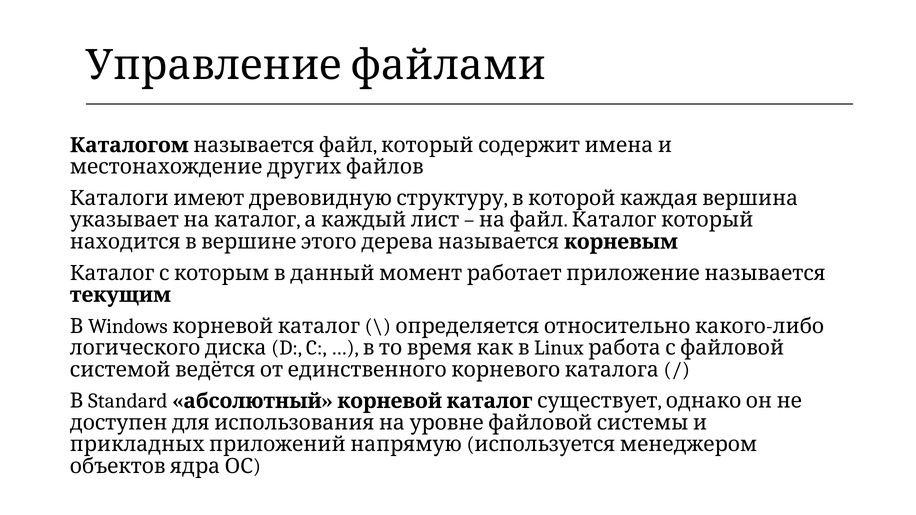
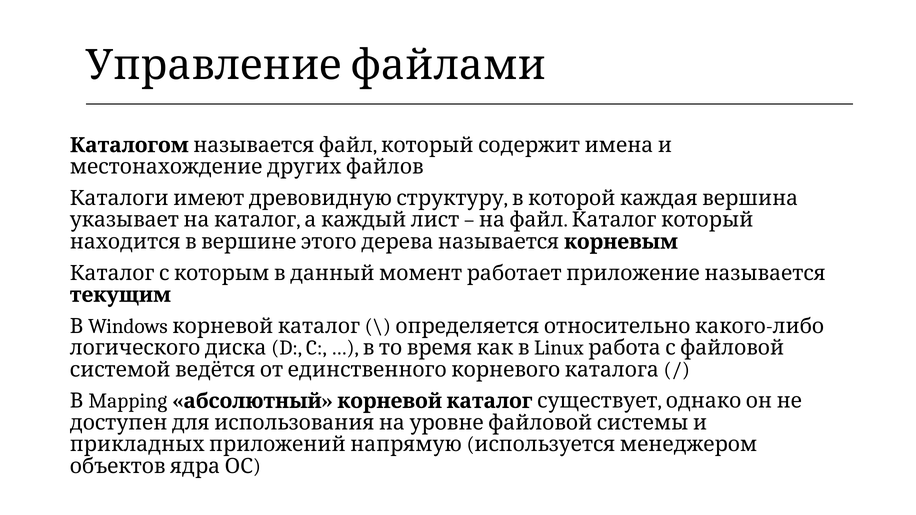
Standard: Standard -> Mapping (128, 401)
